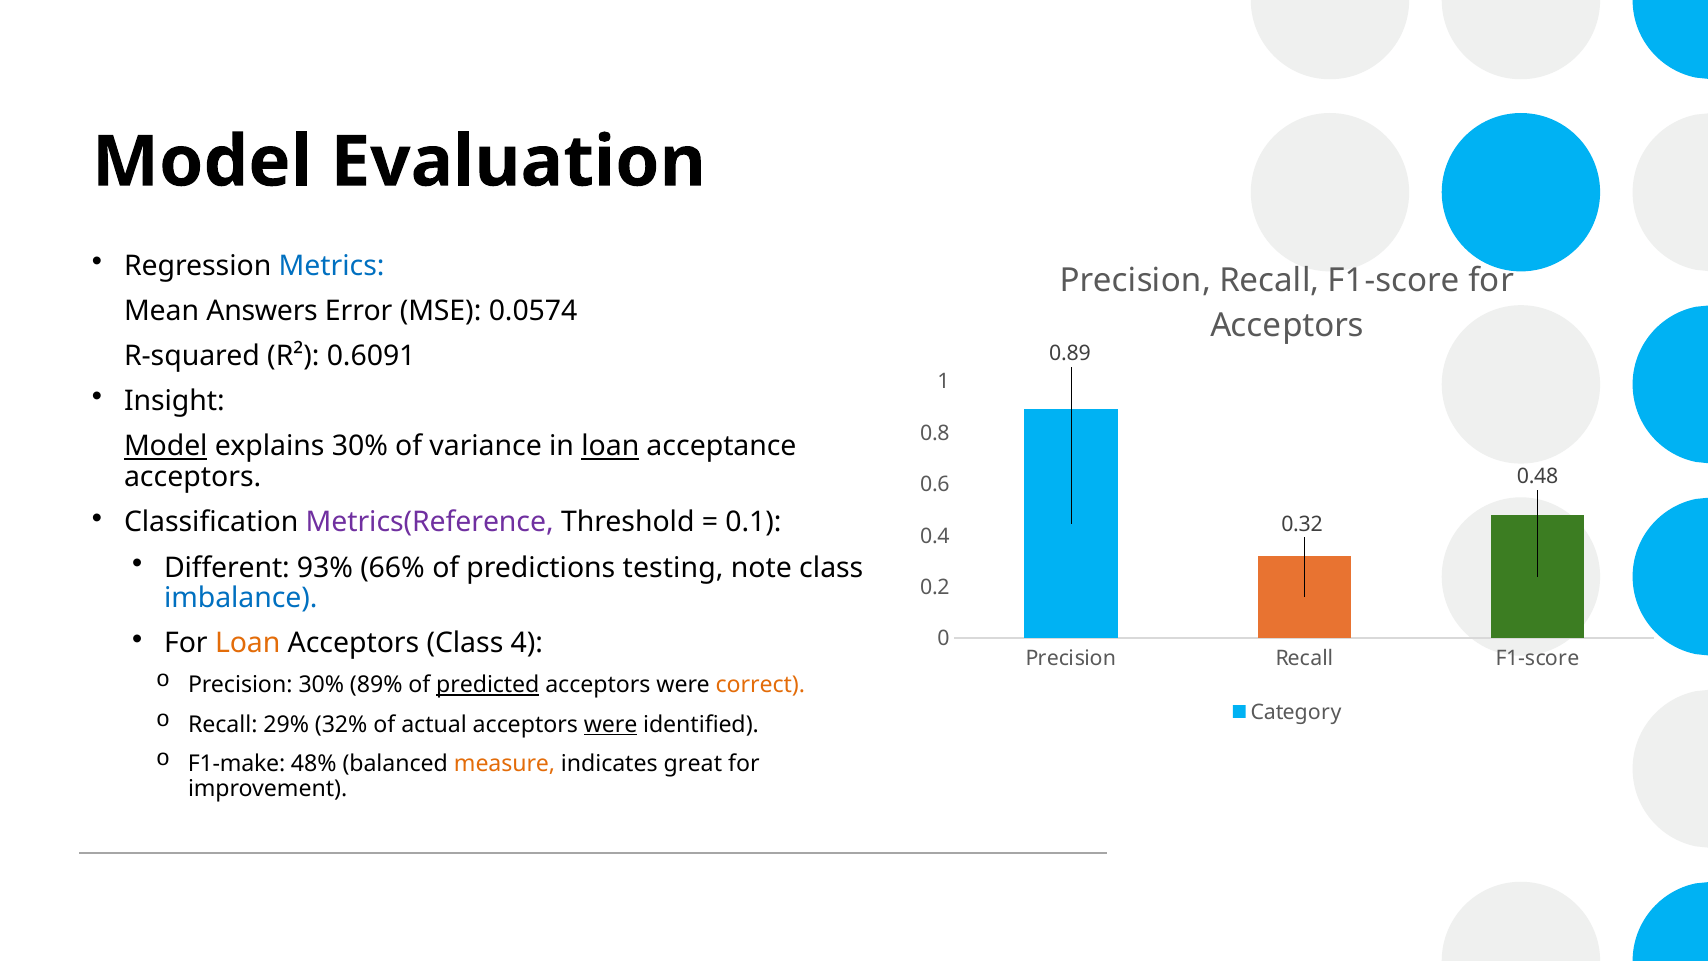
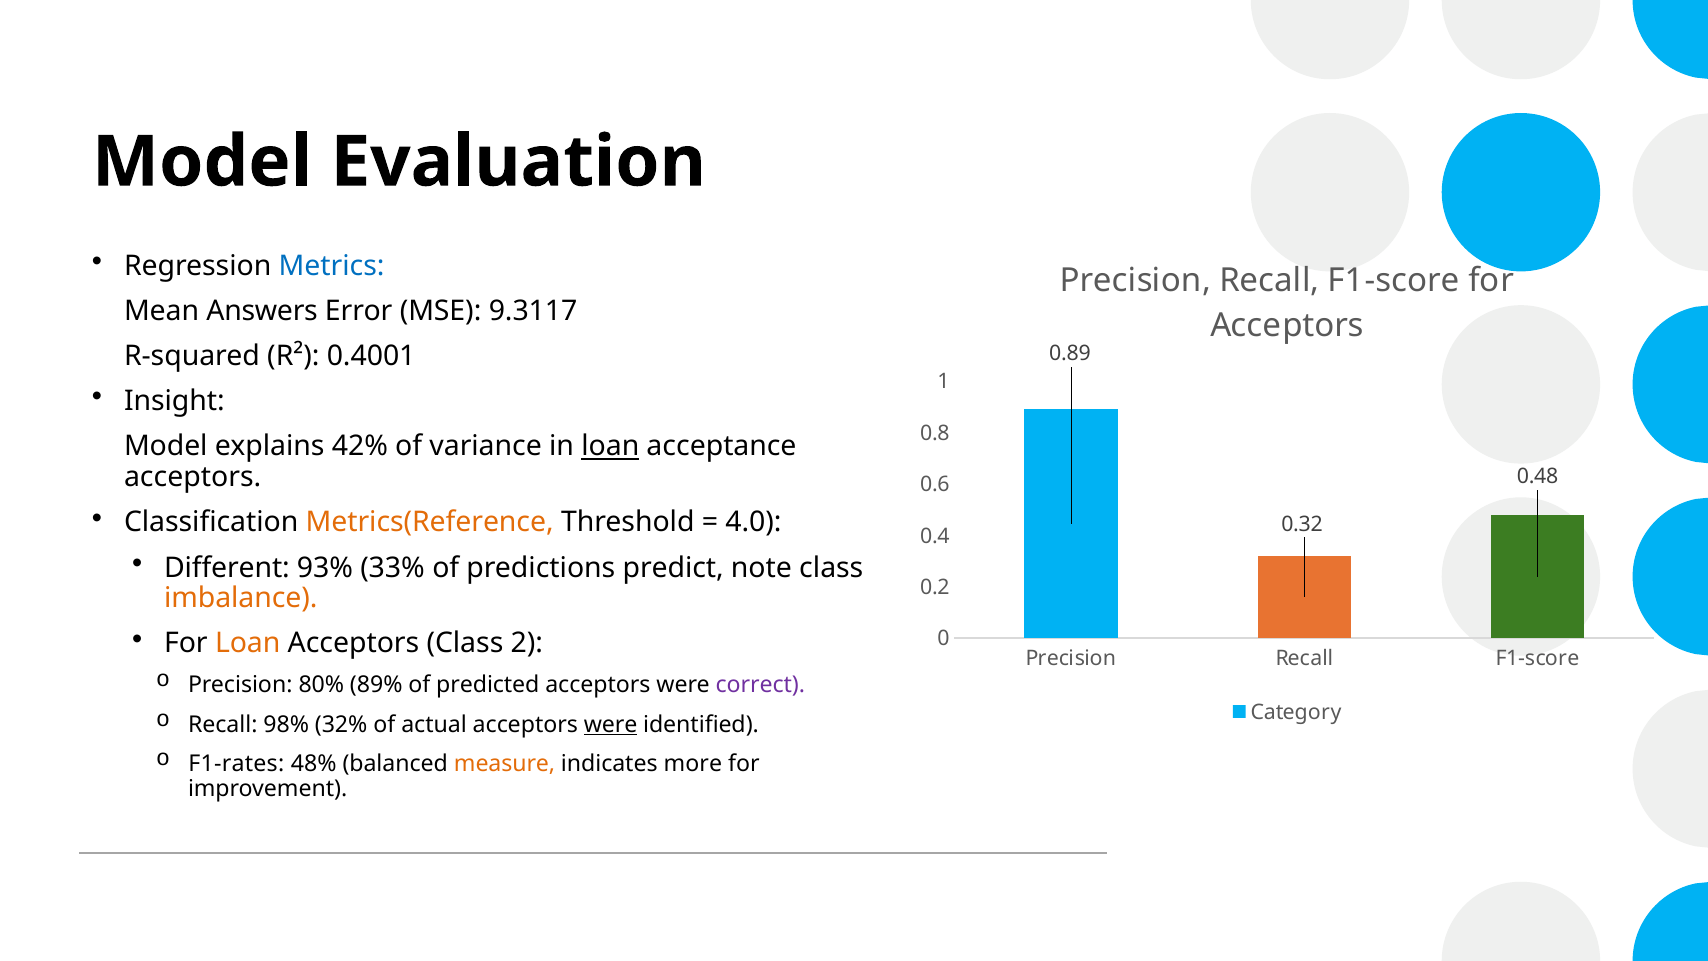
0.0574: 0.0574 -> 9.3117 (533, 311)
0.6091: 0.6091 -> 0.4001 (371, 356)
Model underline: present -> none (166, 446)
explains 30%: 30% -> 42% (360, 446)
Metrics(Reference colour: purple -> orange (430, 522)
0.1: 0.1 -> 4.0 (753, 522)
66%: 66% -> 33% (393, 567)
testing: testing -> predict (673, 567)
imbalance colour: blue -> orange (241, 598)
4: 4 -> 2 (527, 643)
Precision 30%: 30% -> 80% (321, 685)
predicted underline: present -> none (488, 685)
correct colour: orange -> purple (760, 685)
29%: 29% -> 98% (286, 724)
F1-make: F1-make -> F1-rates (236, 764)
great: great -> more (693, 764)
